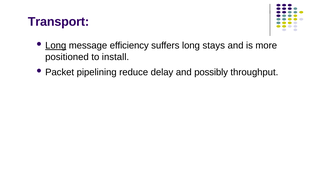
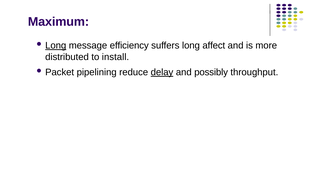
Transport: Transport -> Maximum (58, 22)
stays: stays -> affect (214, 45)
positioned: positioned -> distributed (67, 57)
delay underline: none -> present (162, 72)
